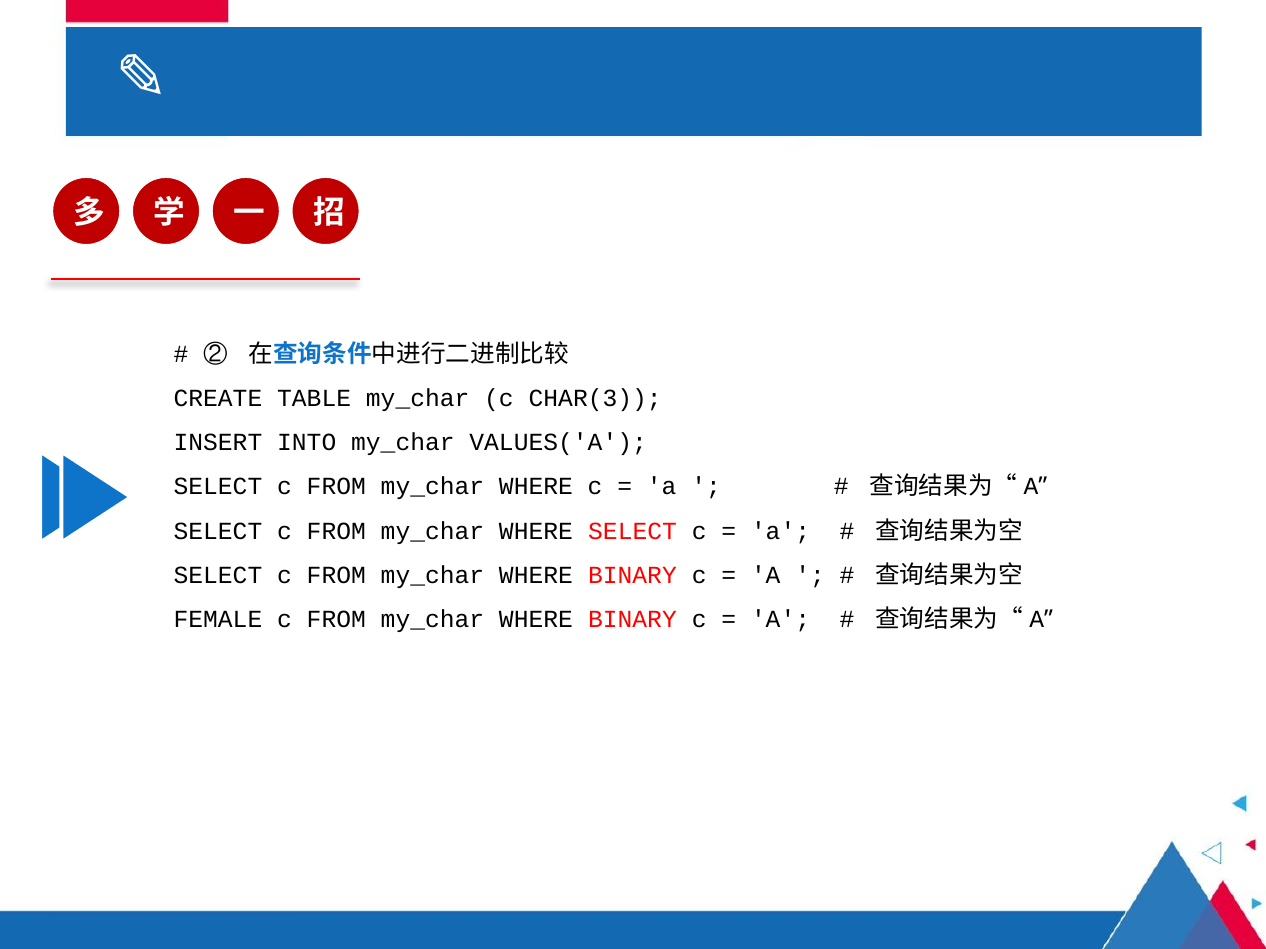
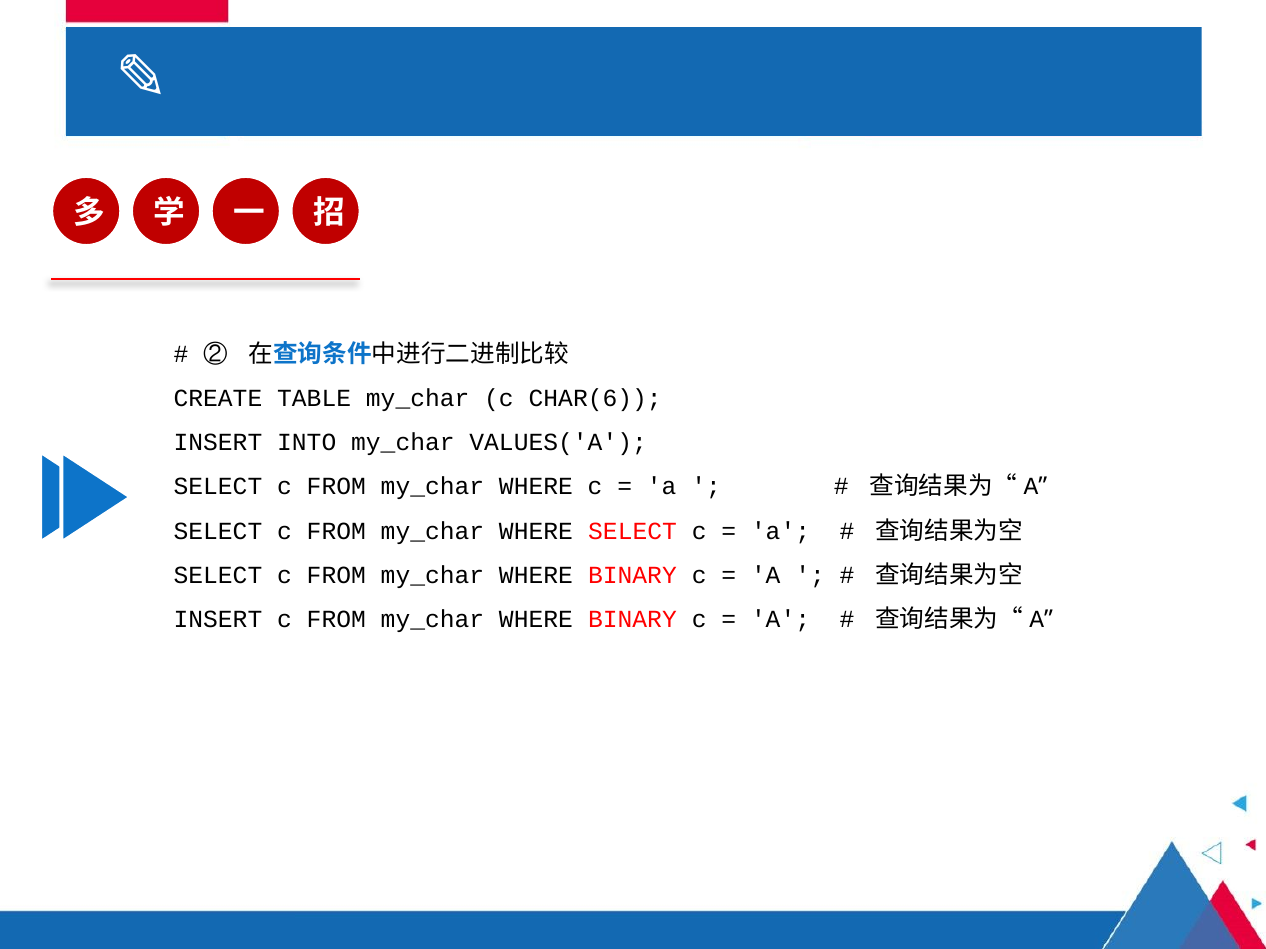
CHAR(3: CHAR(3 -> CHAR(6 (595, 398)
FEMALE: FEMALE -> INSERT (218, 620)
